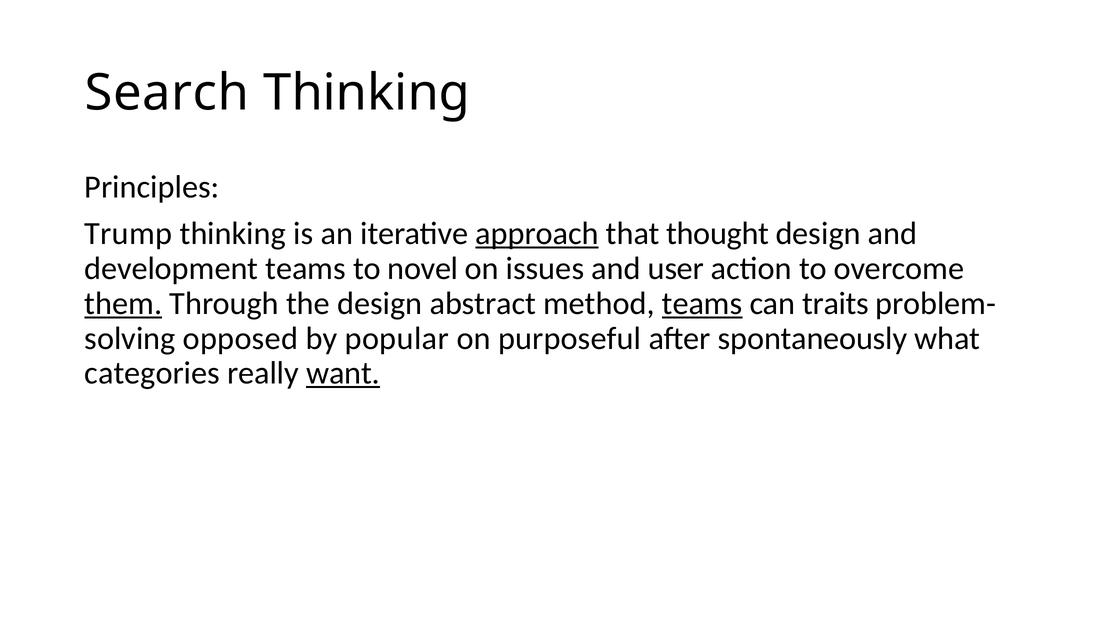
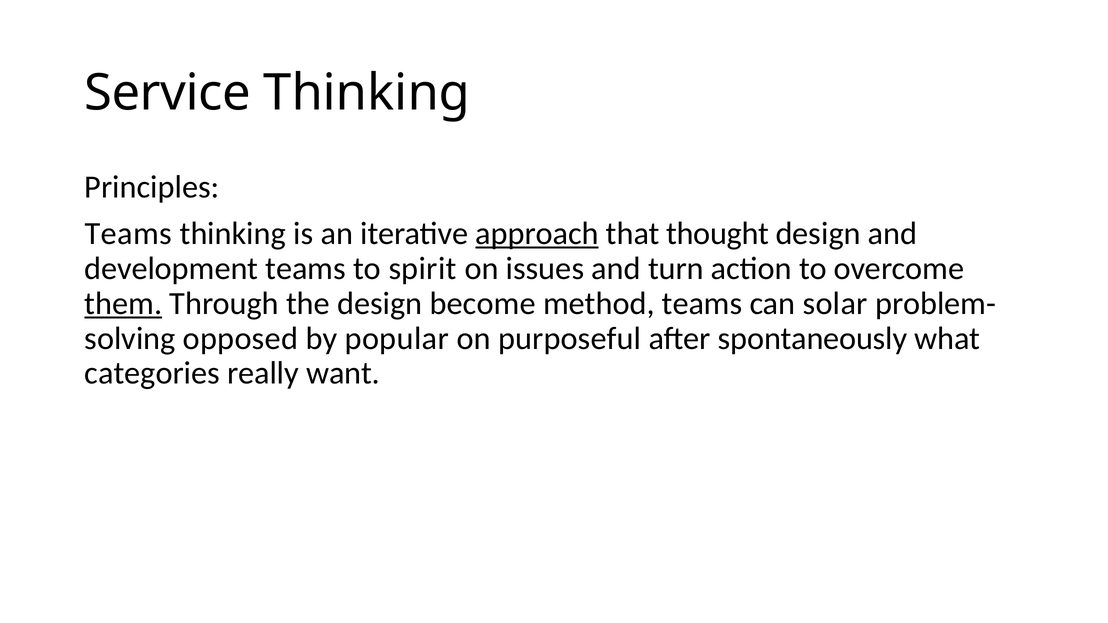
Search: Search -> Service (168, 93)
Trump: Trump -> Teams (128, 234)
novel: novel -> spirit (423, 269)
user: user -> turn (676, 269)
abstract: abstract -> become (483, 304)
teams underline: present -> none (702, 304)
traits: traits -> solar (835, 304)
want underline: present -> none (343, 373)
